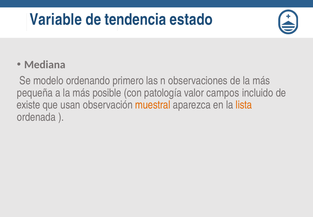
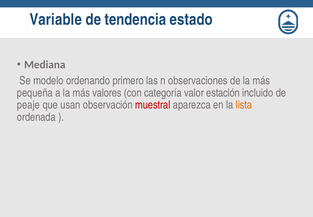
posible: posible -> valores (107, 93)
patología: patología -> categoría (163, 93)
campos: campos -> estación (223, 93)
existe: existe -> peaje (28, 105)
muestral colour: orange -> red (153, 105)
